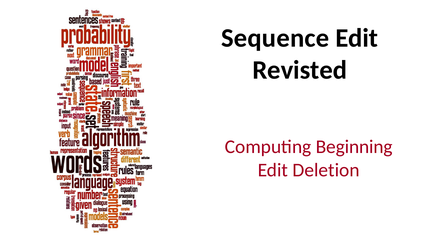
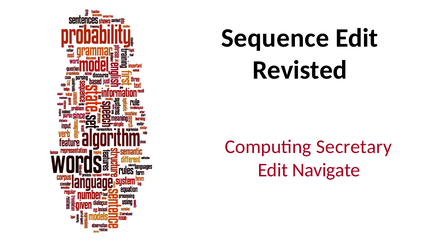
Beginning: Beginning -> Secretary (354, 147)
Deletion: Deletion -> Navigate (326, 170)
